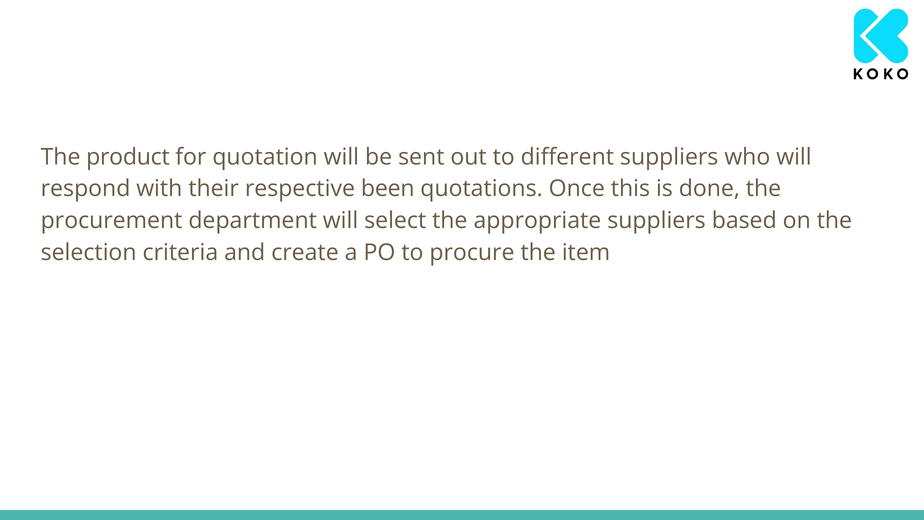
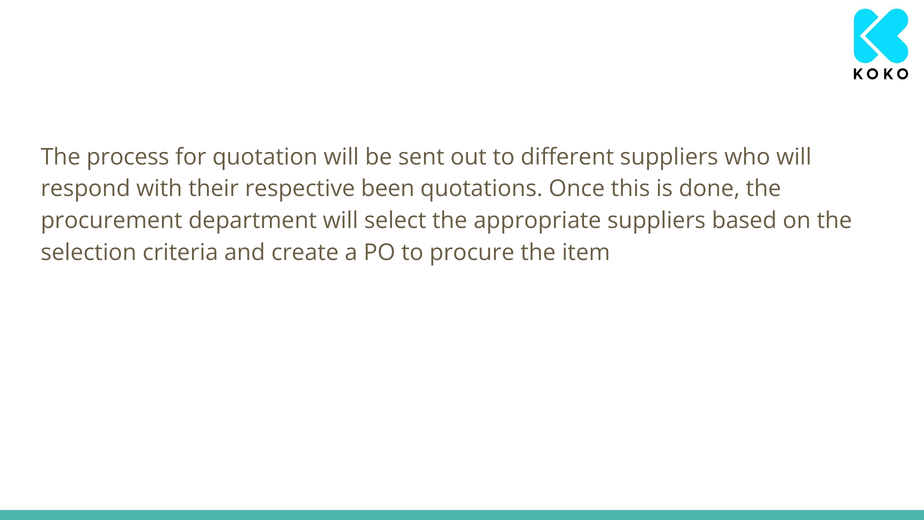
product: product -> process (128, 157)
